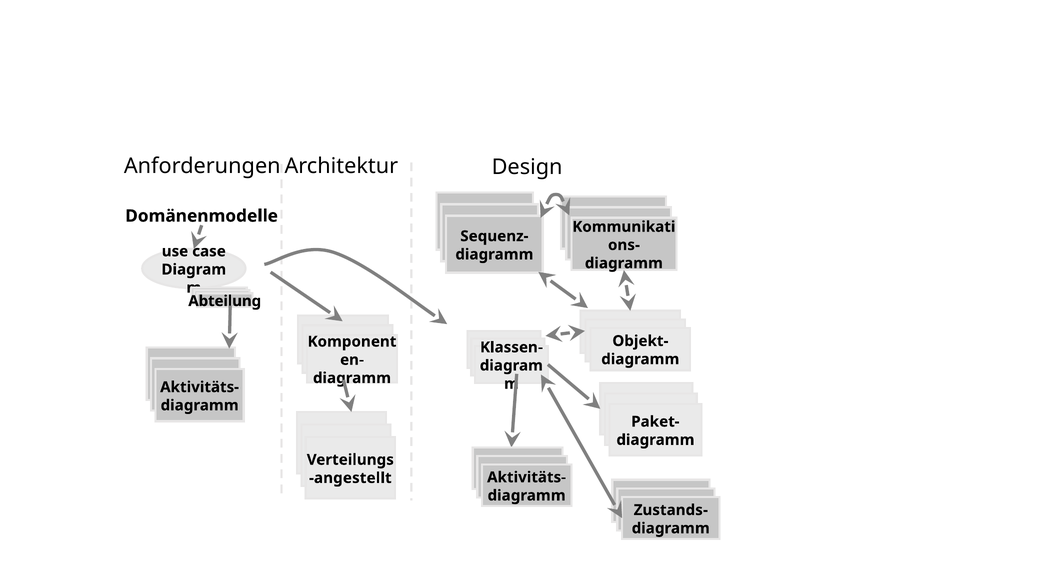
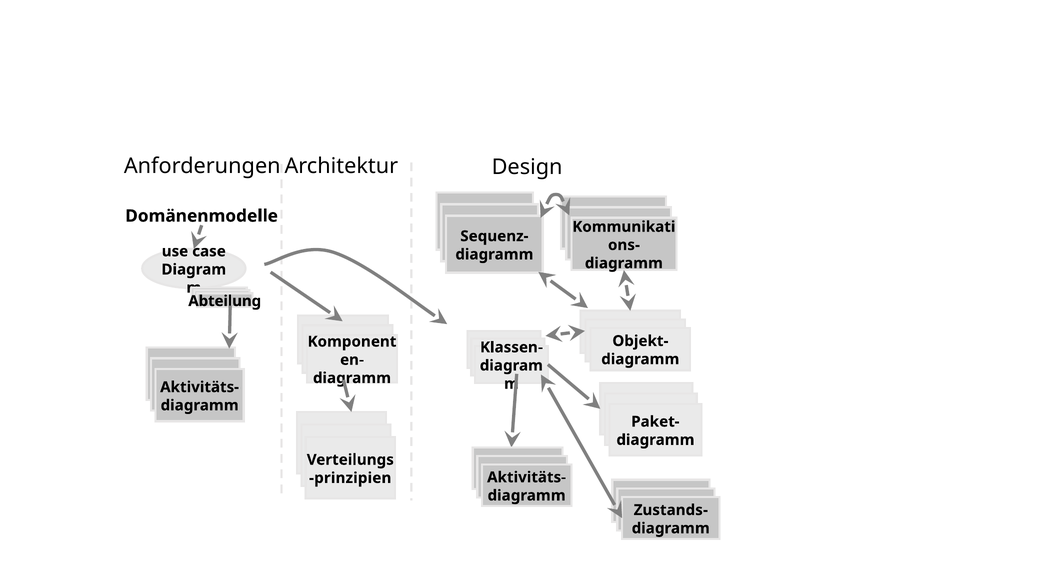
angestellt: angestellt -> prinzipien (350, 478)
